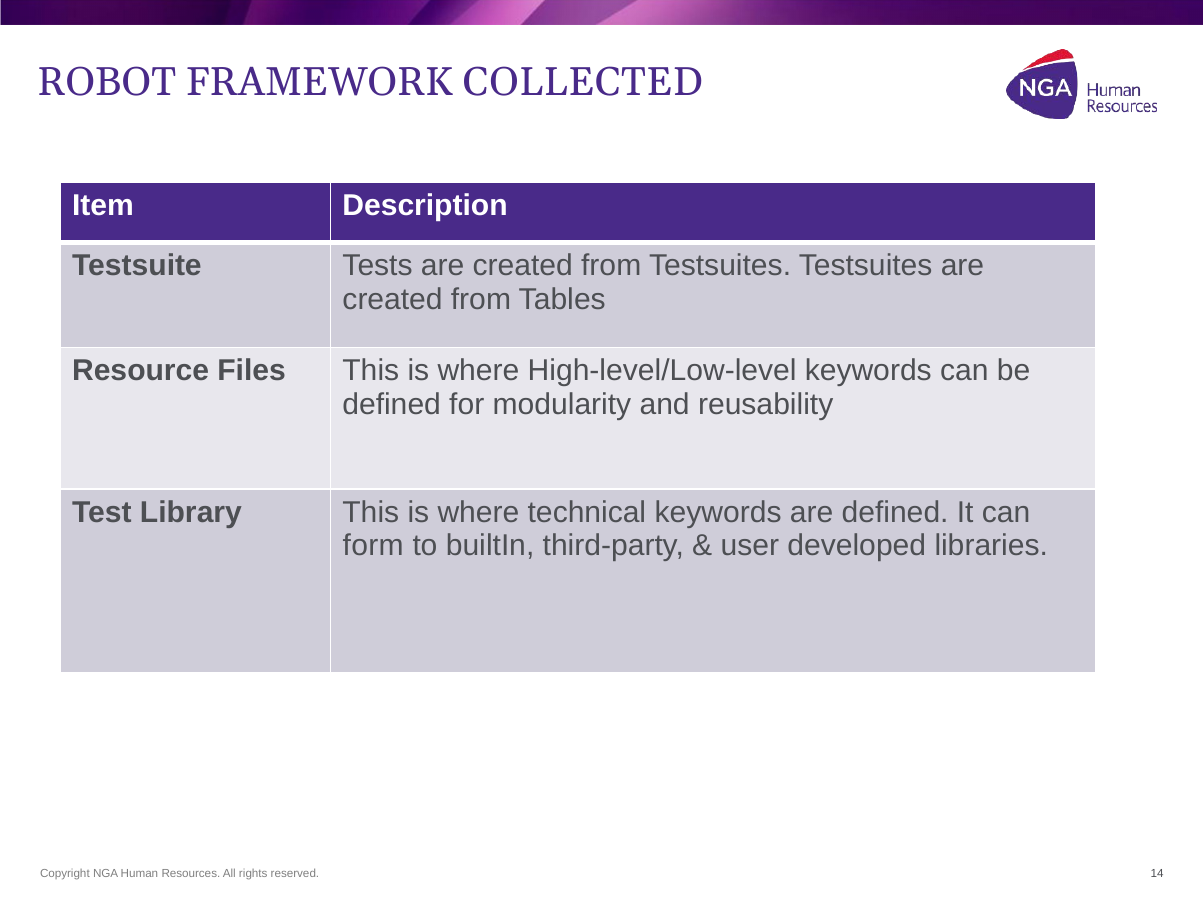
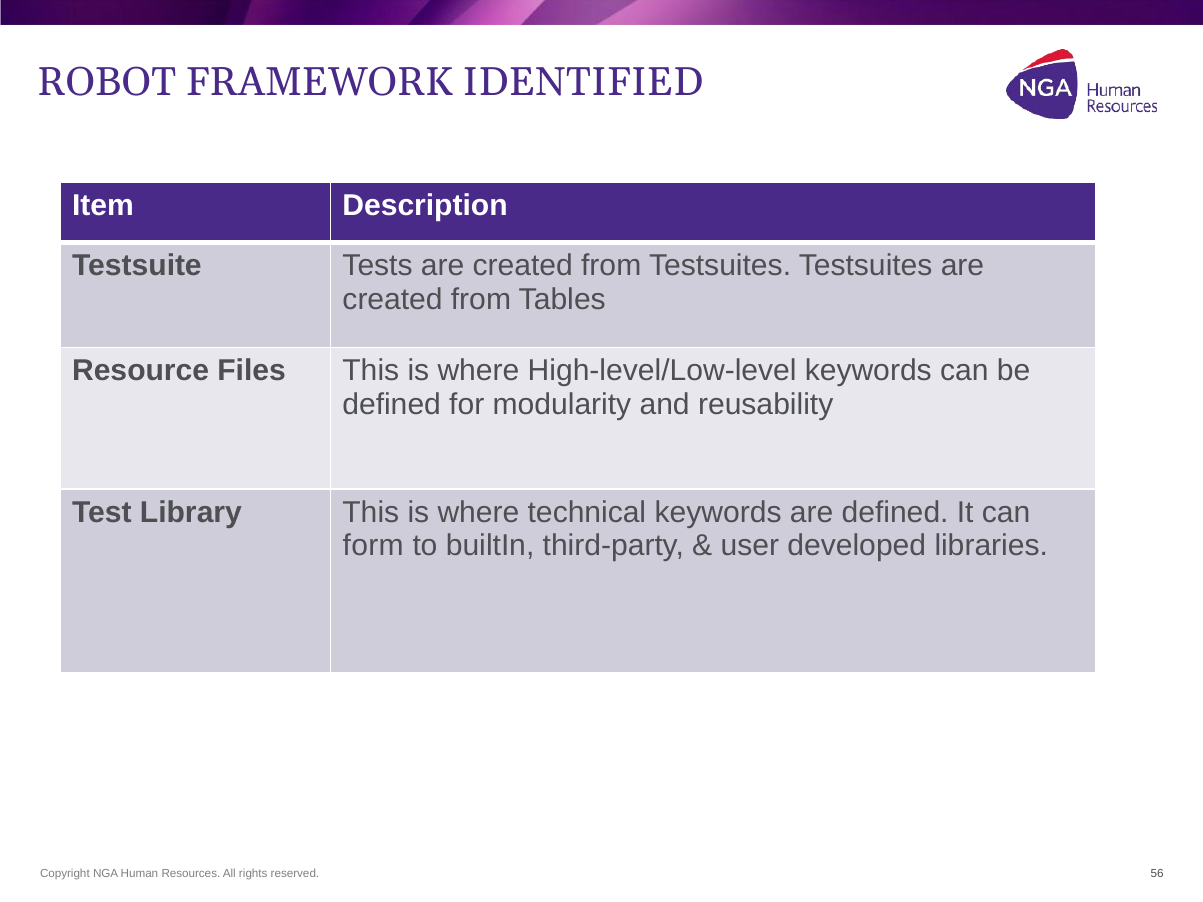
COLLECTED: COLLECTED -> IDENTIFIED (583, 83)
14: 14 -> 56 (1157, 874)
